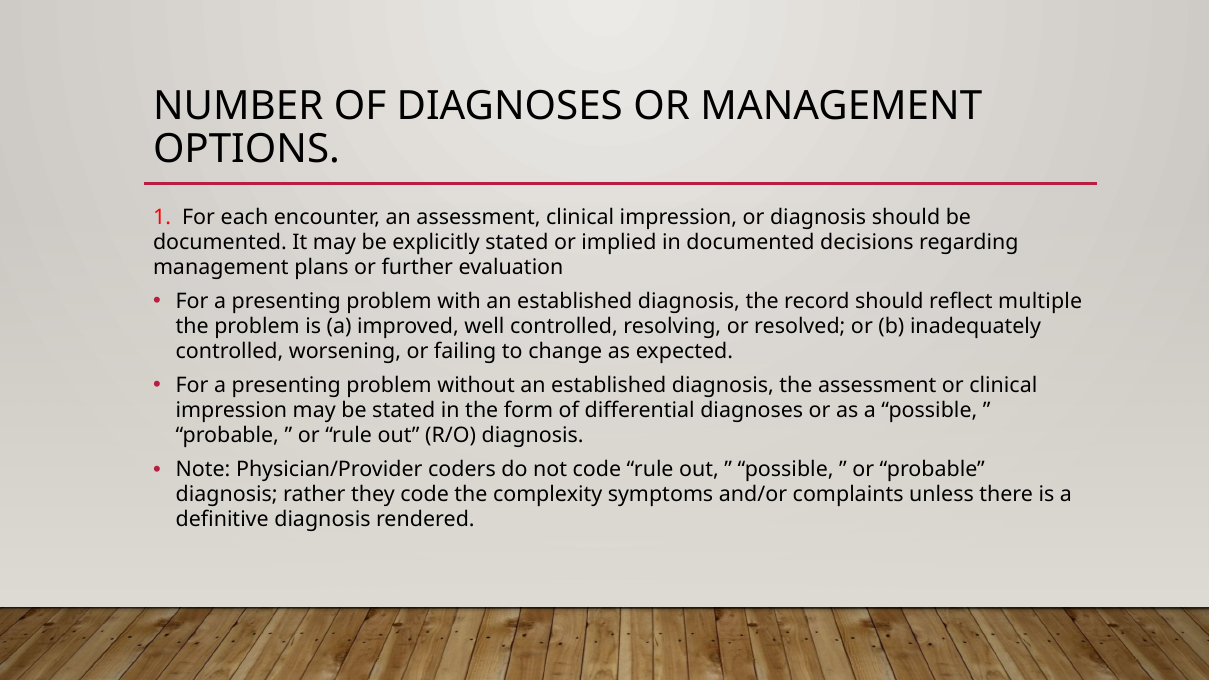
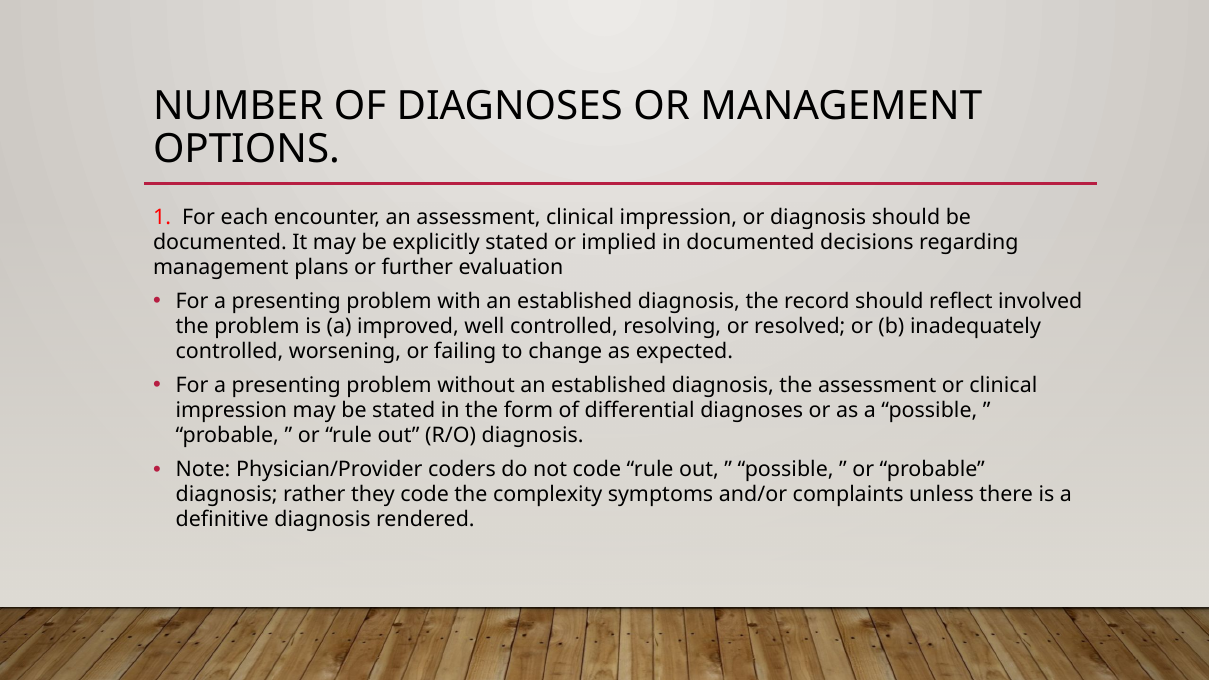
multiple: multiple -> involved (1040, 302)
